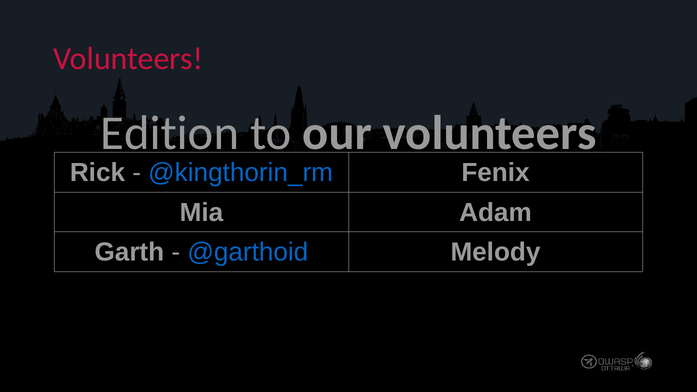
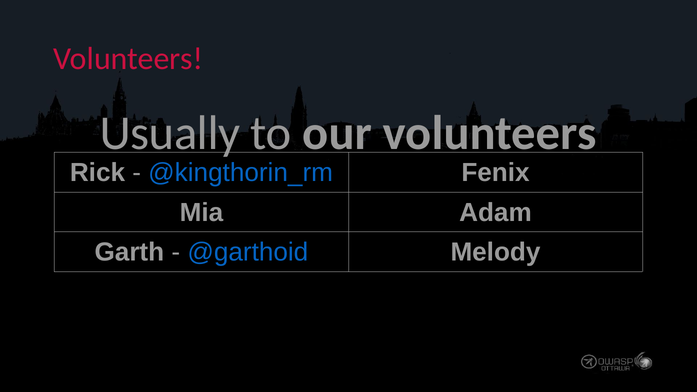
Edition: Edition -> Usually (170, 133)
